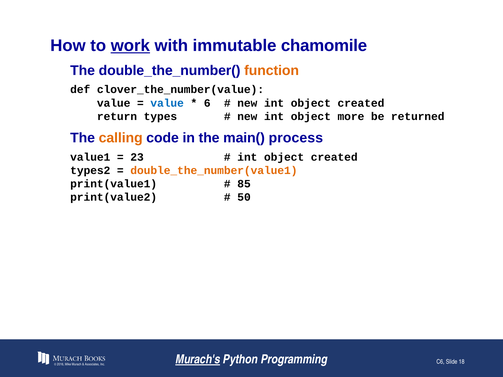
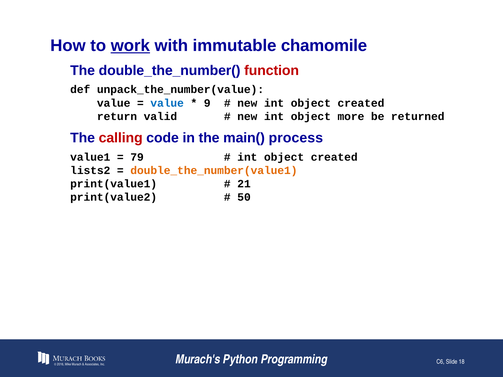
function colour: orange -> red (272, 71)
clover_the_number(value: clover_the_number(value -> unpack_the_number(value (180, 90)
6: 6 -> 9 (207, 103)
types: types -> valid (160, 116)
calling colour: orange -> red (121, 138)
23: 23 -> 79 (137, 157)
types2: types2 -> lists2 (90, 171)
85: 85 -> 21 (244, 184)
Murach's underline: present -> none (198, 360)
